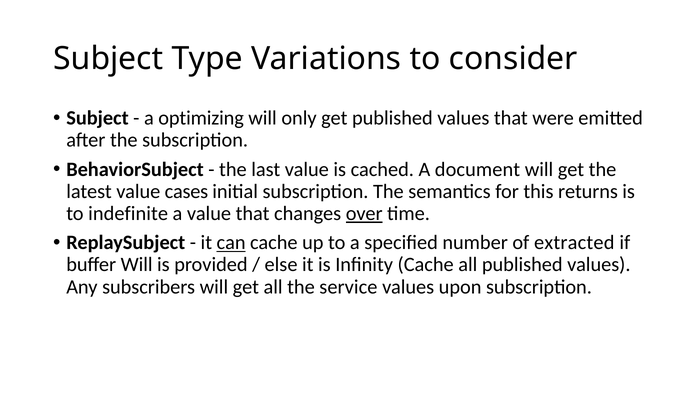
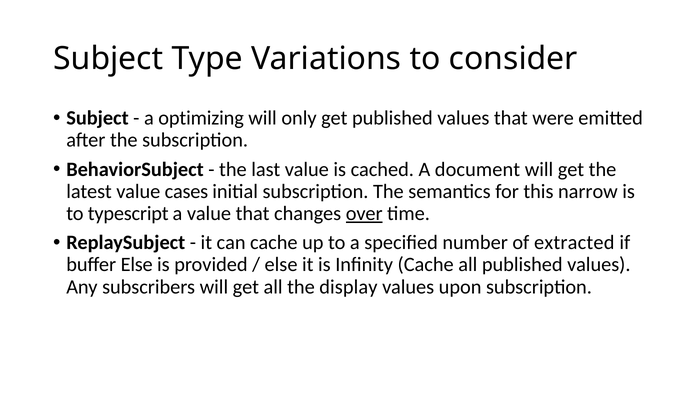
returns: returns -> narrow (588, 191)
indefinite: indefinite -> typescript (128, 213)
can underline: present -> none (231, 243)
buffer Will: Will -> Else (137, 265)
service: service -> display (348, 286)
